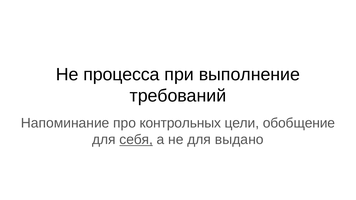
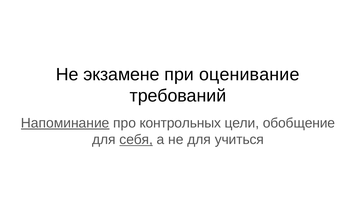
процесса: процесса -> экзамене (122, 75)
выполнение: выполнение -> оценивание (249, 75)
Напоминание underline: none -> present (65, 123)
выдано: выдано -> учиться (239, 140)
